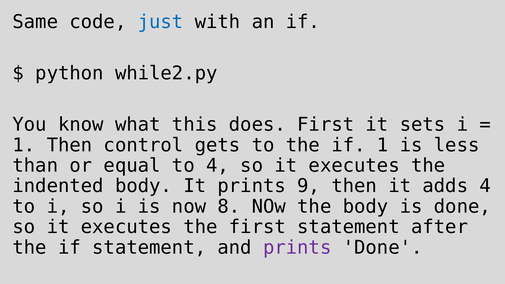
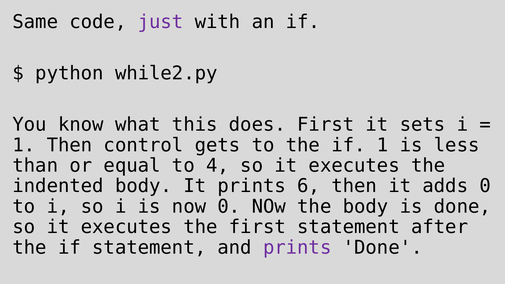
just colour: blue -> purple (161, 22)
9: 9 -> 6 (309, 186)
adds 4: 4 -> 0 (485, 186)
now 8: 8 -> 0 (229, 207)
